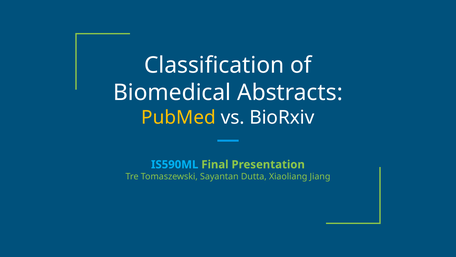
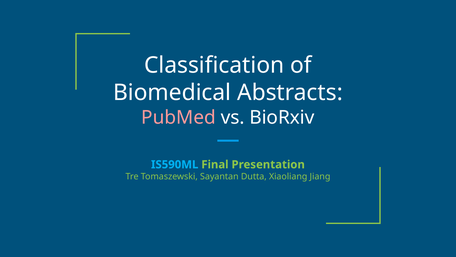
PubMed colour: yellow -> pink (179, 117)
